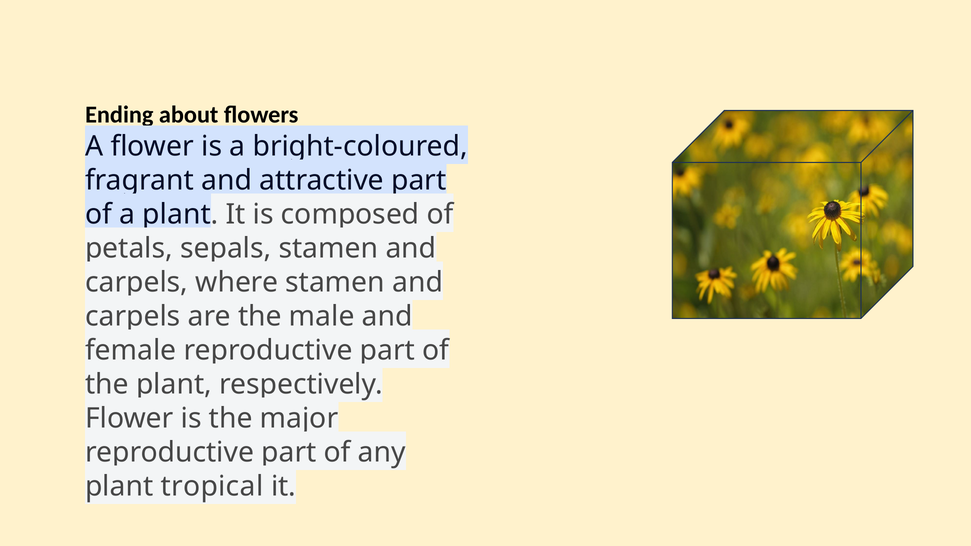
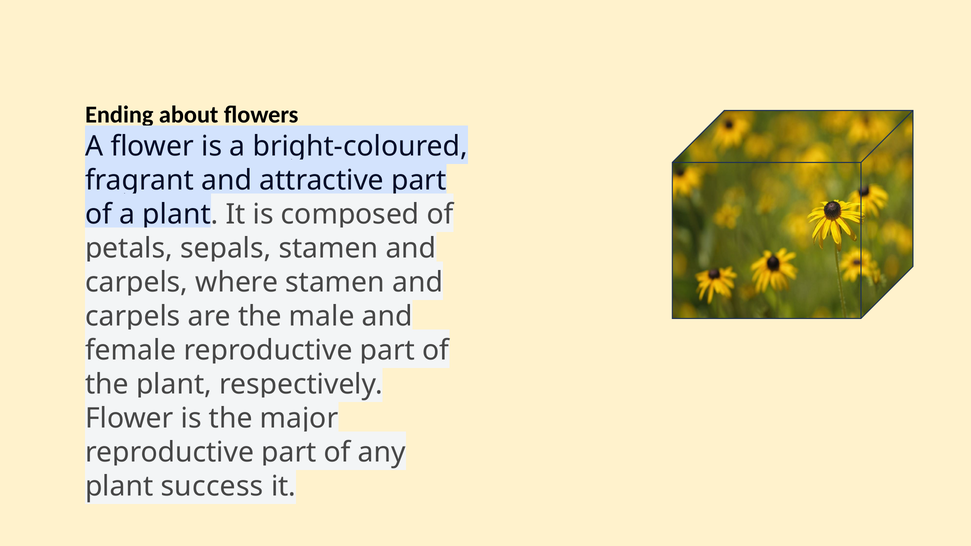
tropical: tropical -> success (212, 487)
